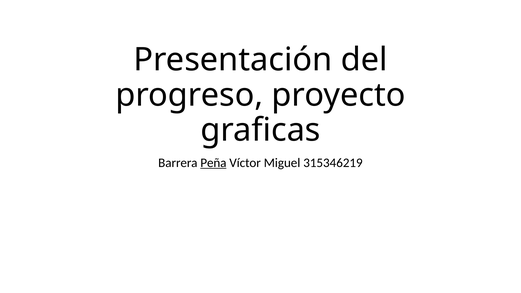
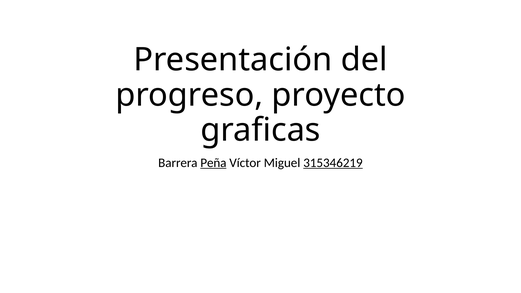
315346219 underline: none -> present (333, 163)
